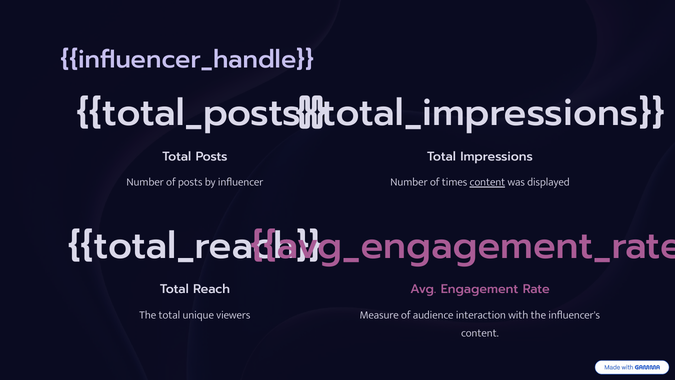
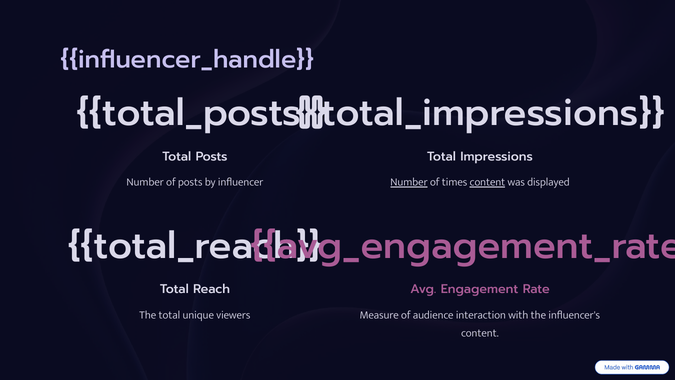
Number underline: none -> present (409, 182)
